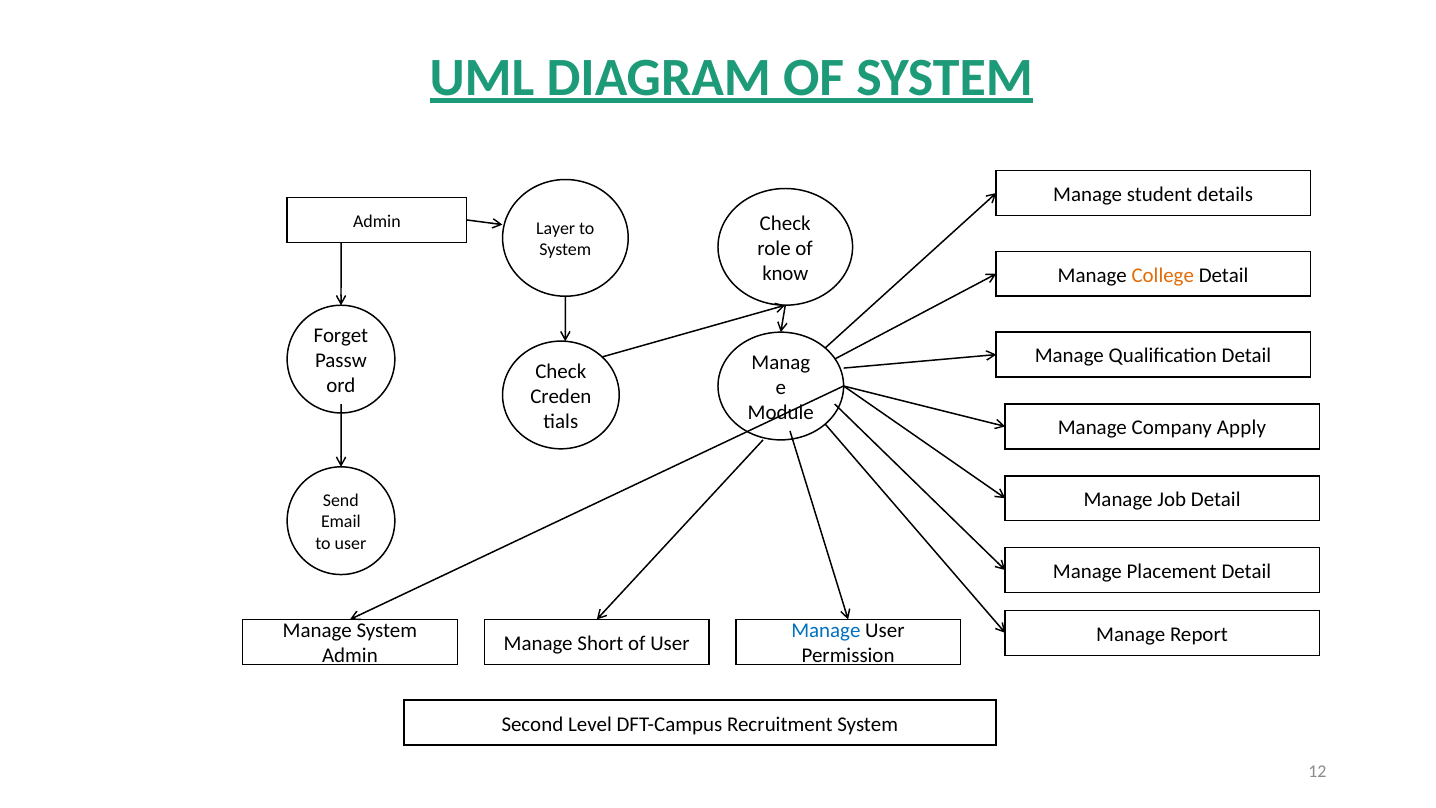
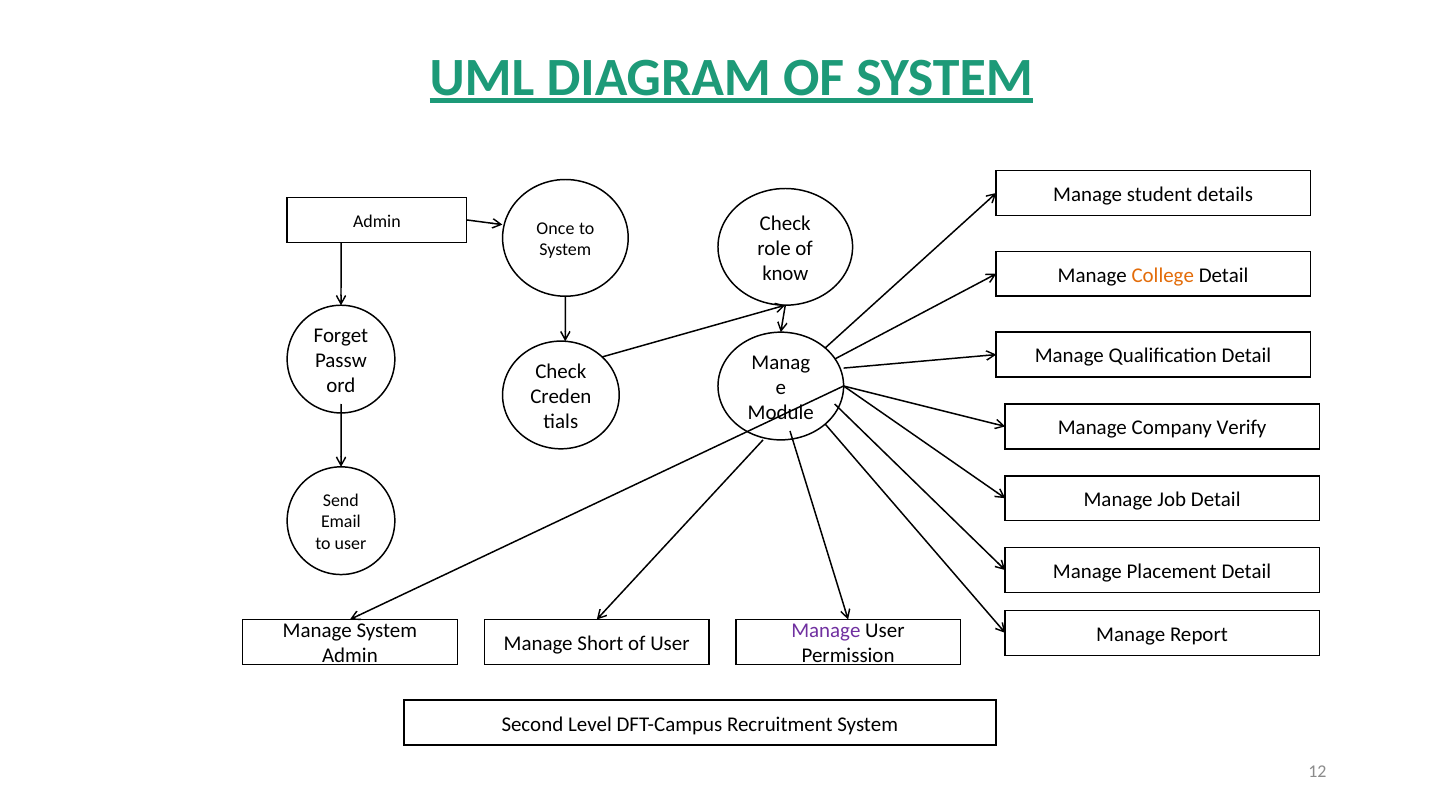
Layer: Layer -> Once (555, 228)
Apply: Apply -> Verify (1242, 428)
Manage colour: blue -> purple (826, 631)
